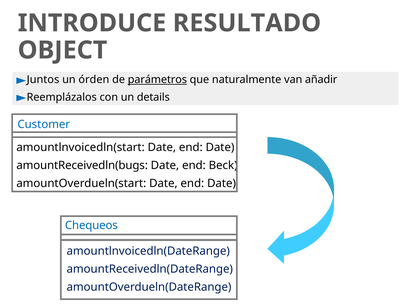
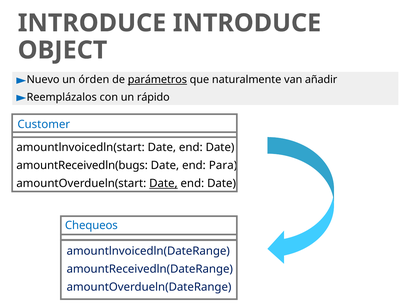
INTRODUCE RESULTADO: RESULTADO -> INTRODUCE (247, 23)
Juntos: Juntos -> Nuevo (43, 80)
details: details -> rápido (153, 97)
Beck: Beck -> Para (223, 165)
Date underline: none -> present (163, 184)
